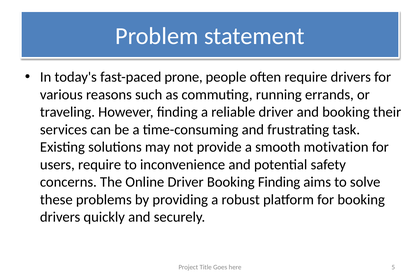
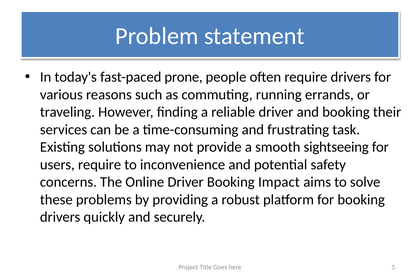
motivation: motivation -> sightseeing (336, 147)
Booking Finding: Finding -> Impact (279, 182)
